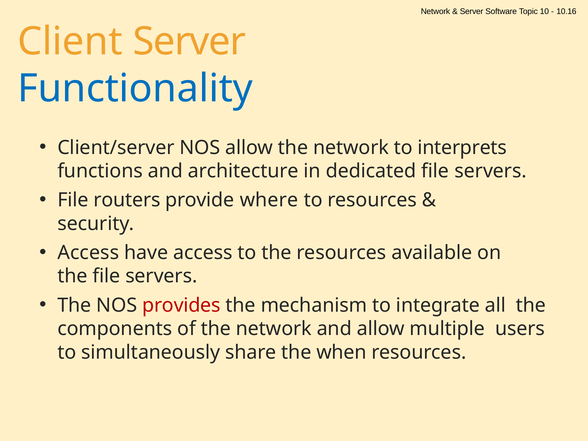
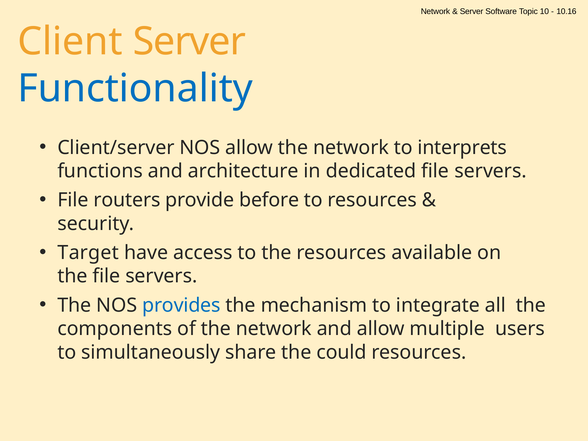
where: where -> before (269, 200)
Access: Access -> Target (88, 253)
provides colour: red -> blue (181, 305)
when: when -> could (341, 352)
